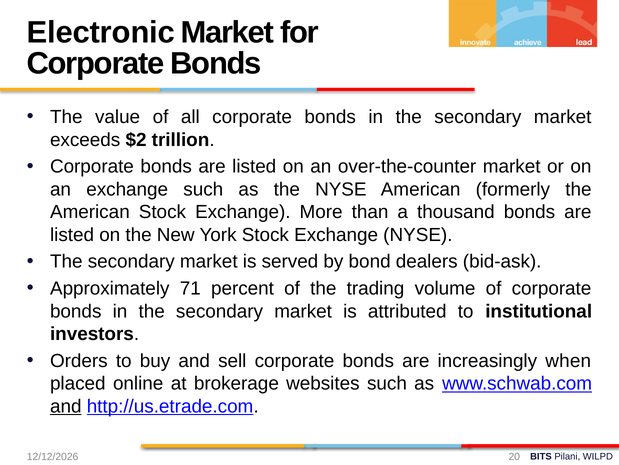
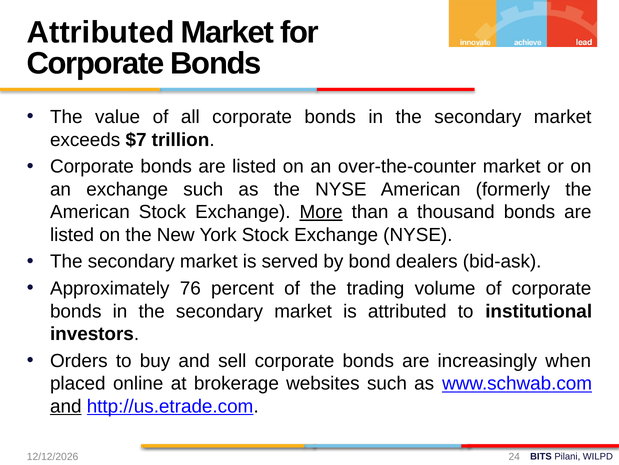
Electronic: Electronic -> Attributed (101, 33)
$2: $2 -> $7 (136, 140)
More underline: none -> present (321, 212)
71: 71 -> 76 (190, 288)
20: 20 -> 24 (514, 456)
